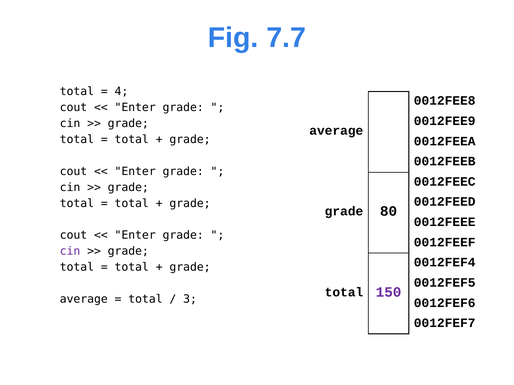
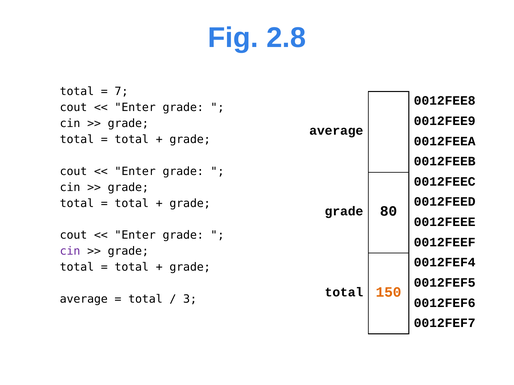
7.7: 7.7 -> 2.8 (286, 38)
4: 4 -> 7 (121, 92)
150 colour: purple -> orange (389, 292)
